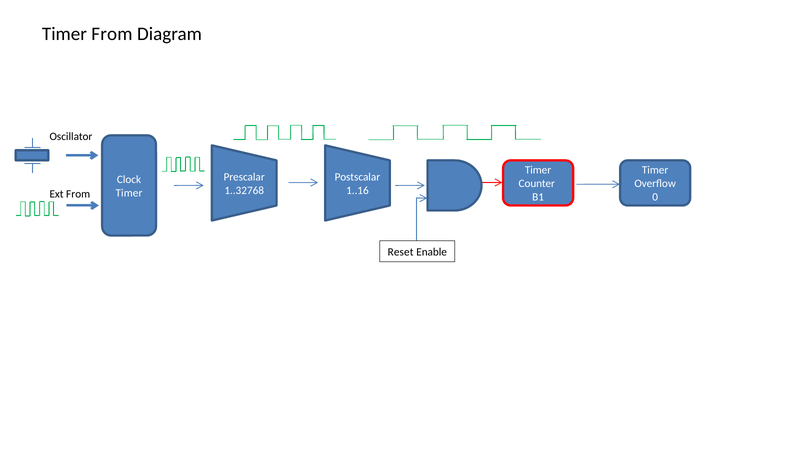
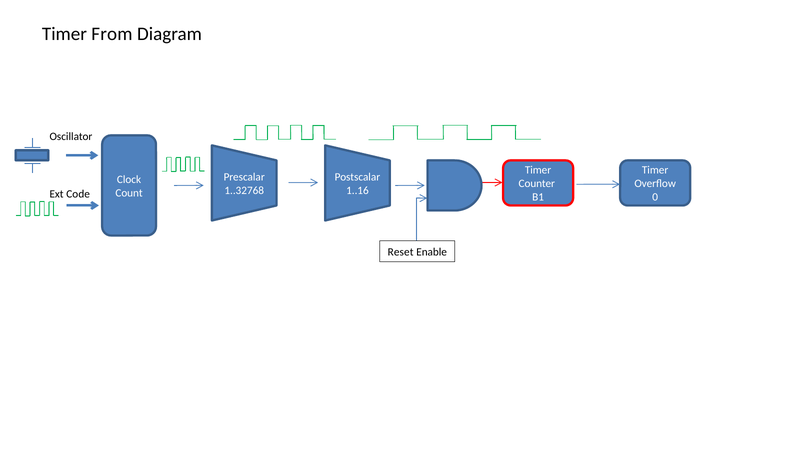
Timer: Timer -> Count (129, 193)
Ext From: From -> Code (78, 194)
